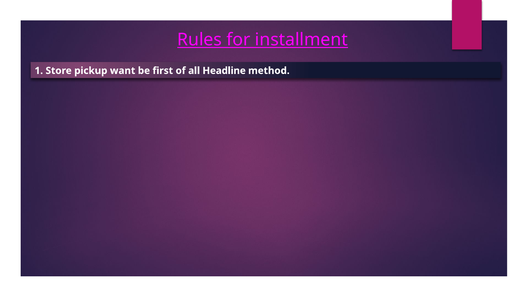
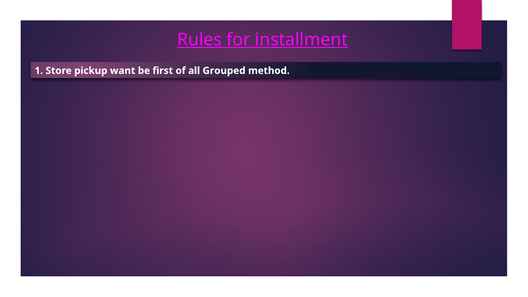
Headline: Headline -> Grouped (224, 71)
